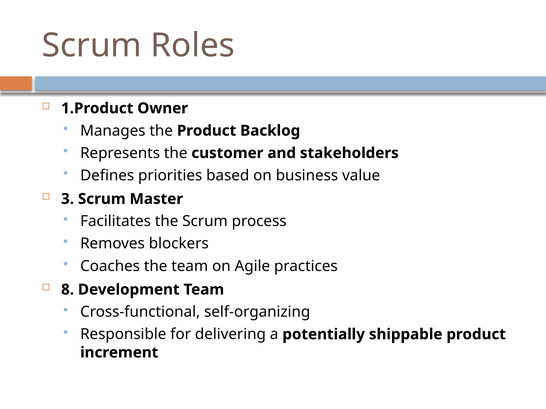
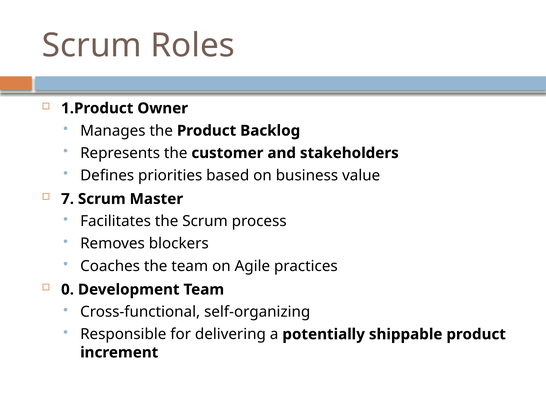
3: 3 -> 7 (68, 199)
8: 8 -> 0 (68, 290)
